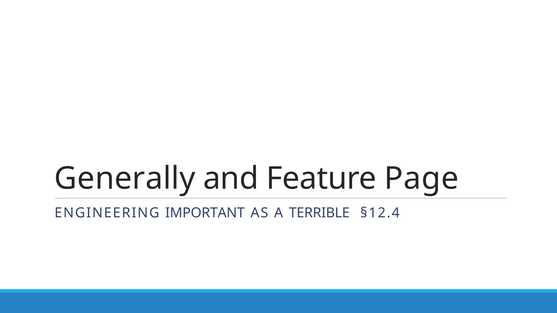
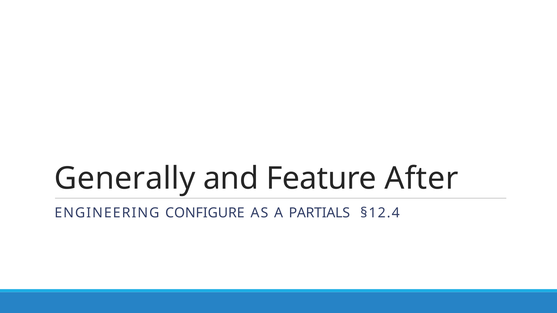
Page: Page -> After (421, 179)
IMPORTANT: IMPORTANT -> CONFIGURE (205, 213)
TERRIBLE: TERRIBLE -> PARTIALS (319, 213)
